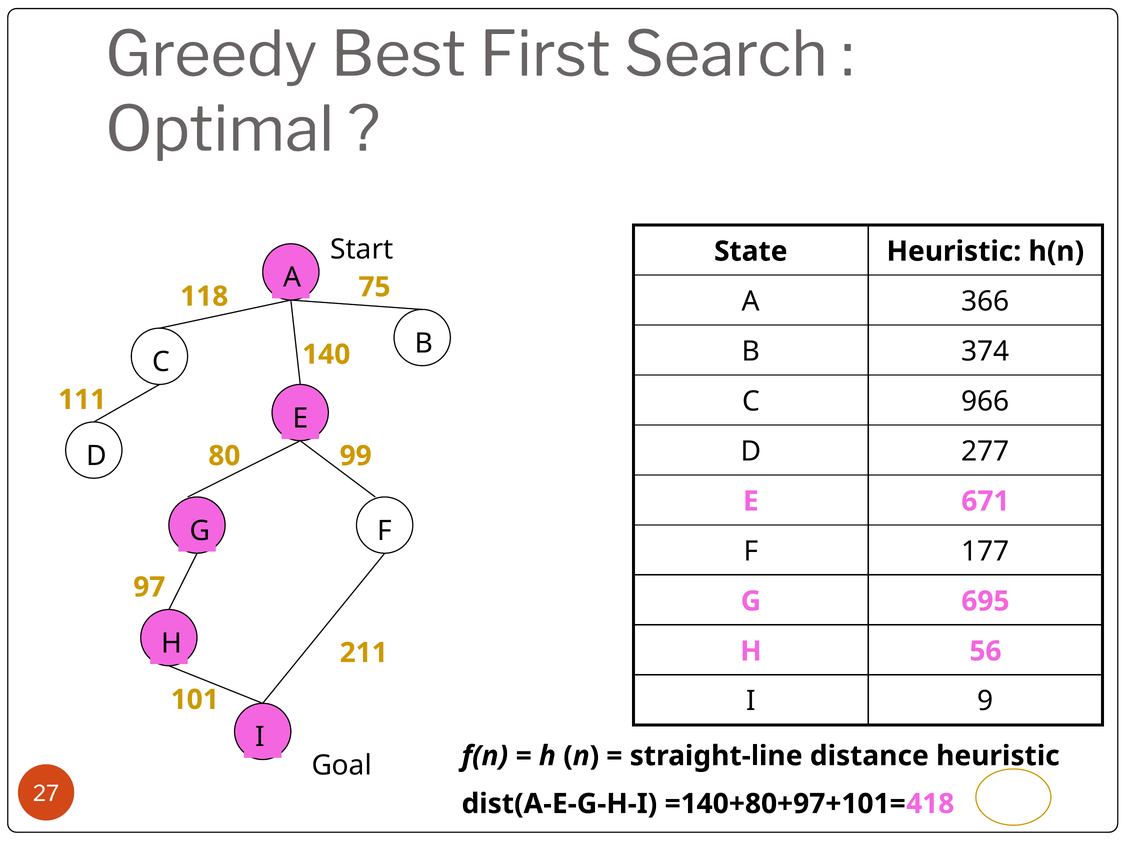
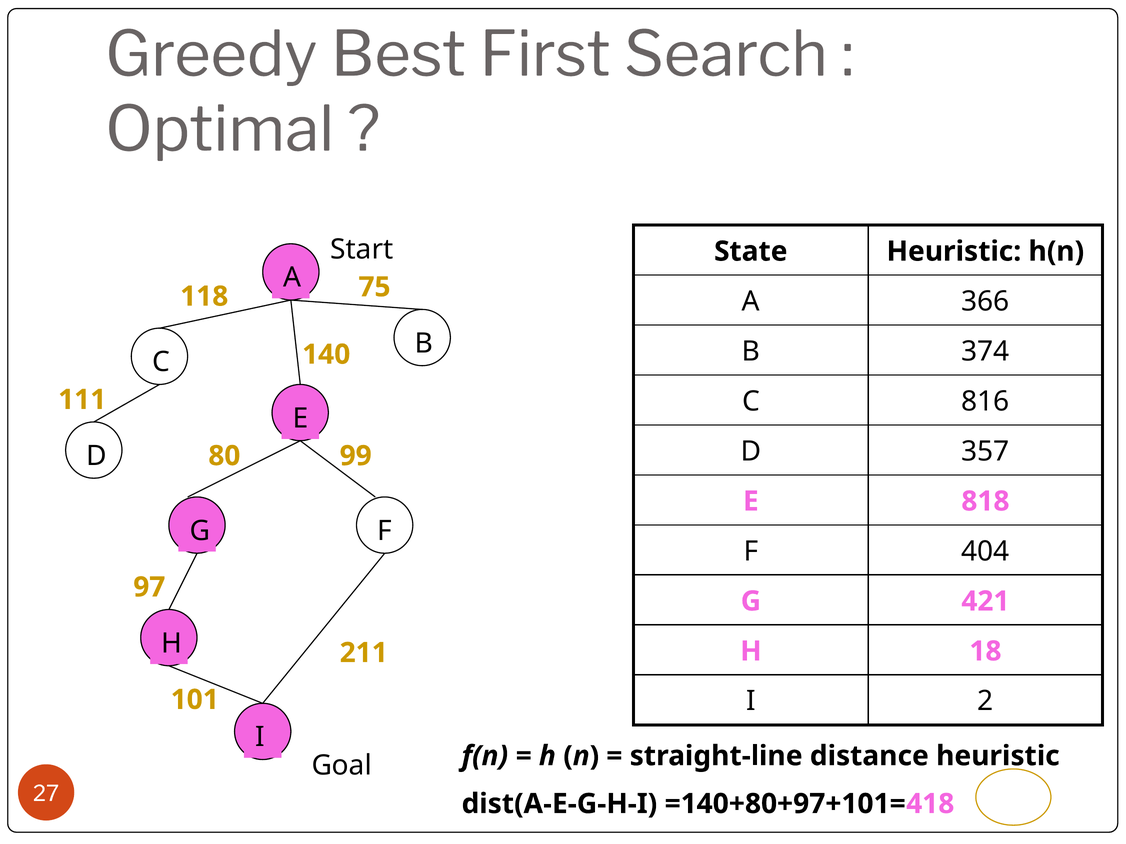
966: 966 -> 816 (985, 402)
277: 277 -> 357 (985, 452)
671: 671 -> 818 (985, 502)
177: 177 -> 404 (985, 552)
695: 695 -> 421 (985, 602)
56: 56 -> 18 (985, 652)
9: 9 -> 2 (985, 702)
